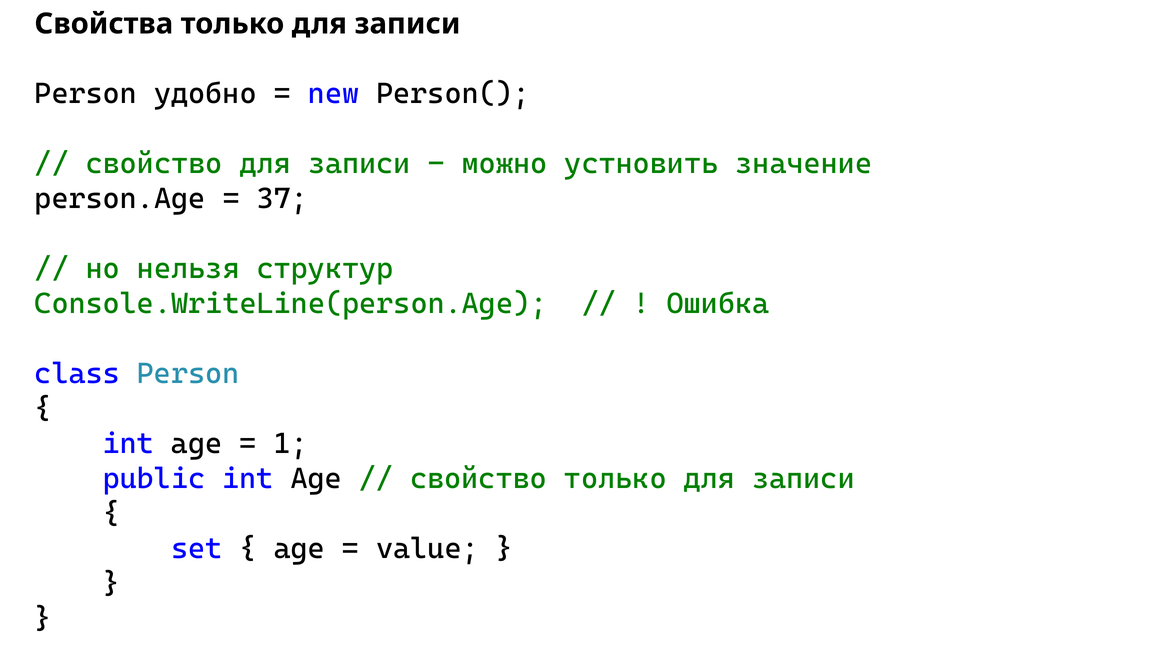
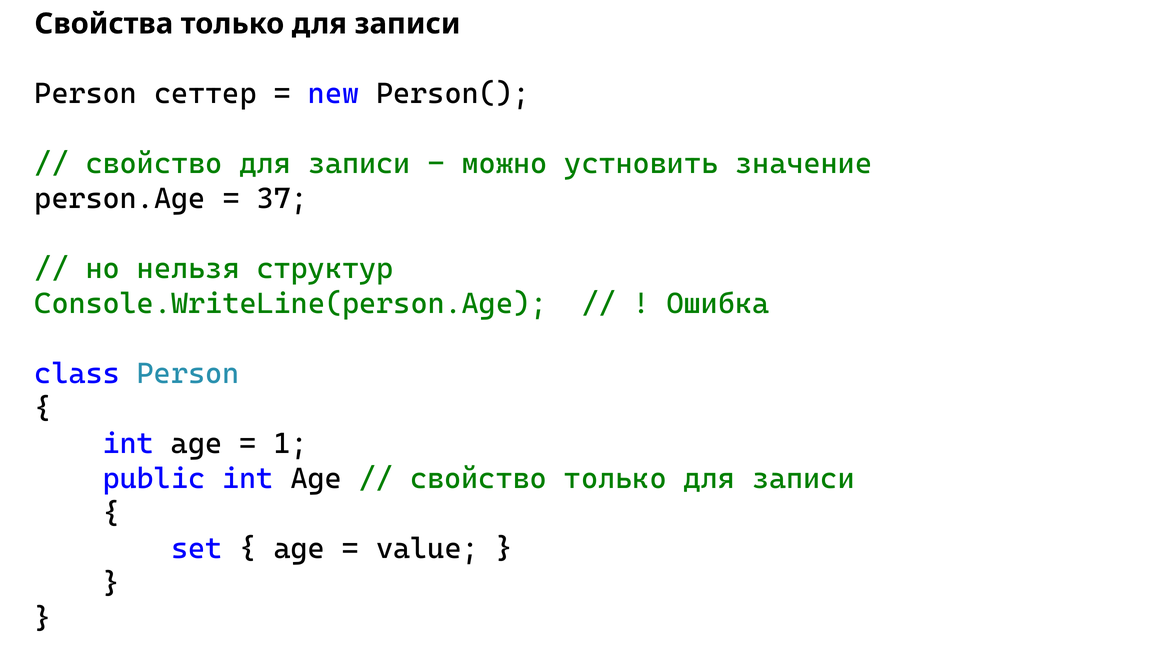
удобно: удобно -> сеттер (205, 94)
